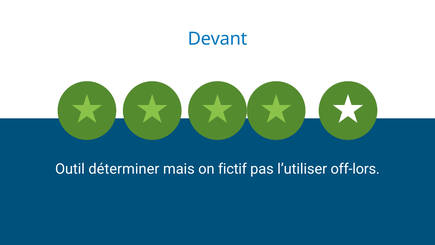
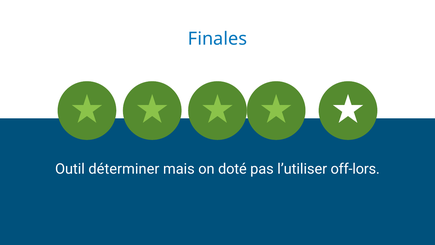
Devant: Devant -> Finales (217, 39)
fictif: fictif -> doté (232, 169)
